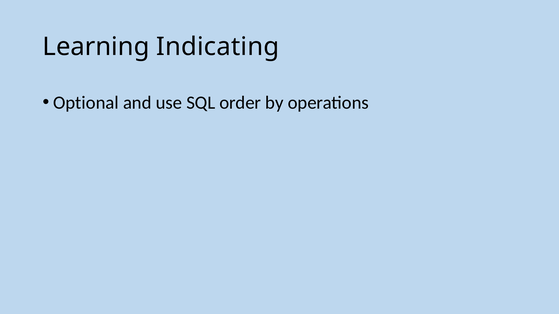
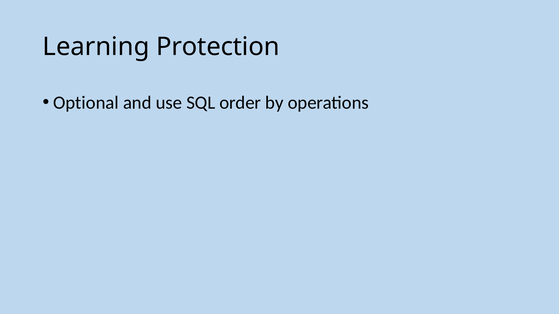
Indicating: Indicating -> Protection (218, 47)
